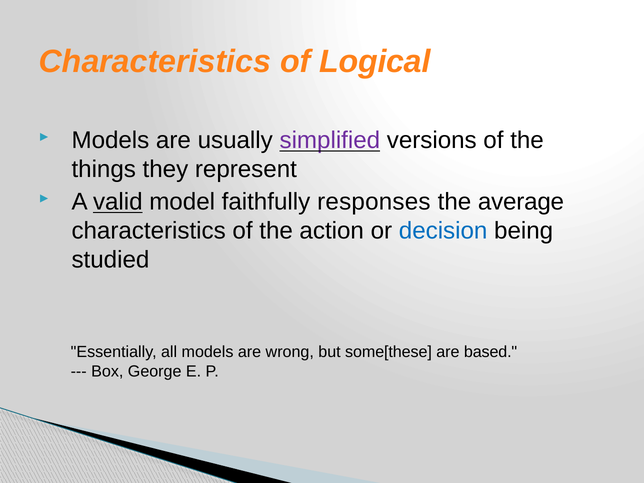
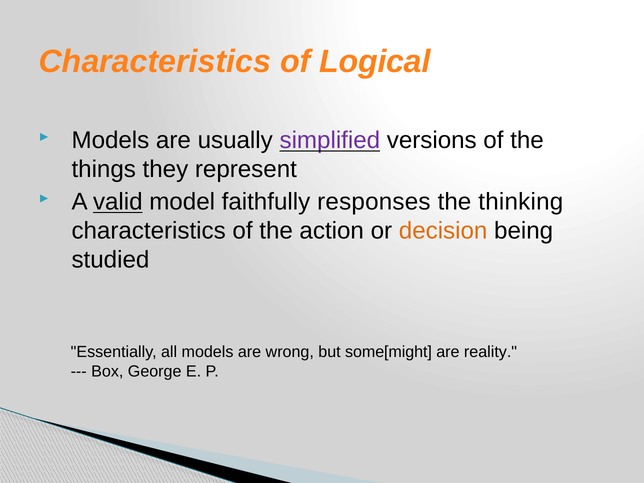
average: average -> thinking (521, 202)
decision colour: blue -> orange (443, 231)
some[these: some[these -> some[might (388, 352)
based: based -> reality (491, 352)
